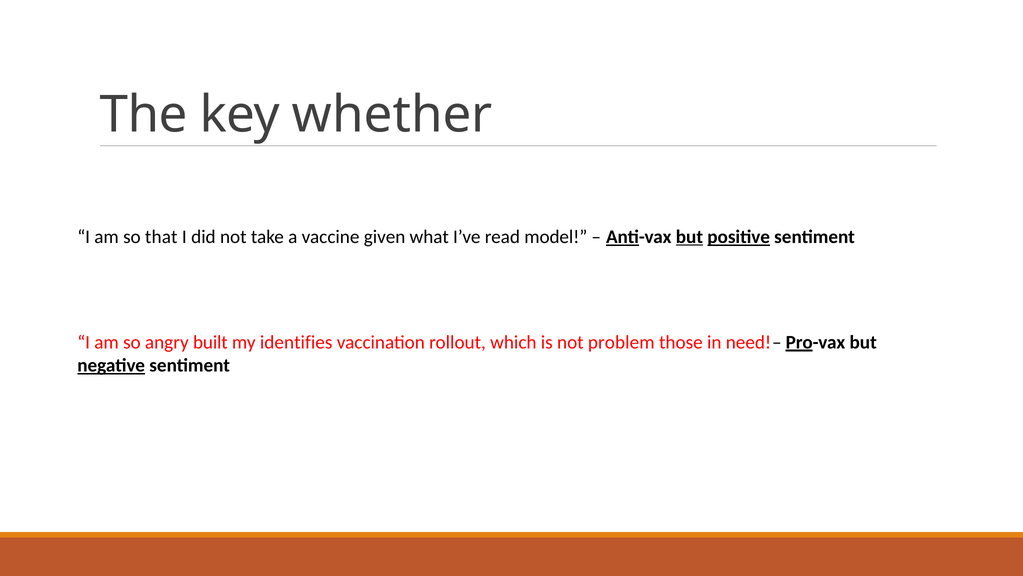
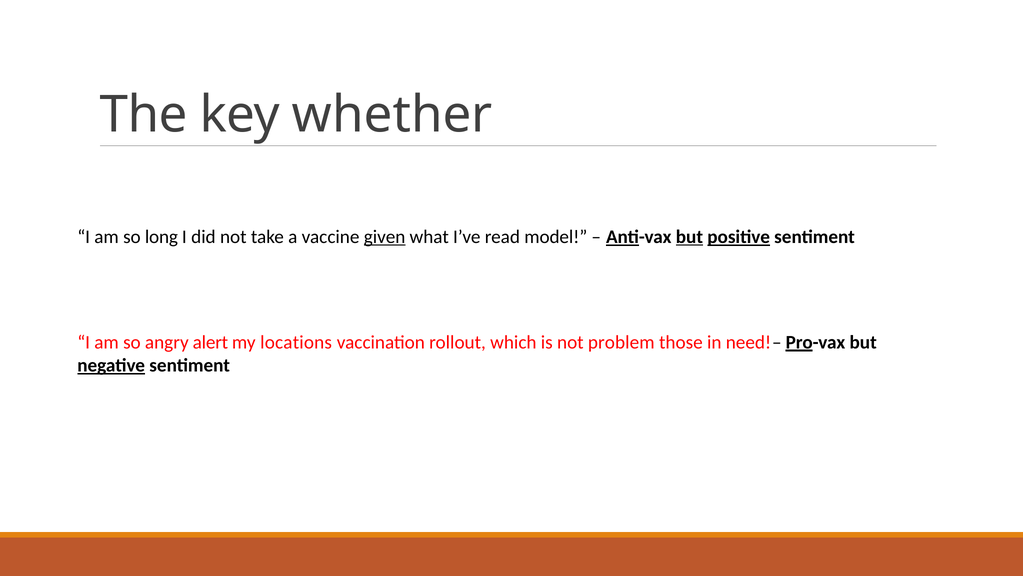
that: that -> long (161, 237)
given underline: none -> present (385, 237)
built: built -> alert (210, 342)
identifies: identifies -> locations (296, 342)
